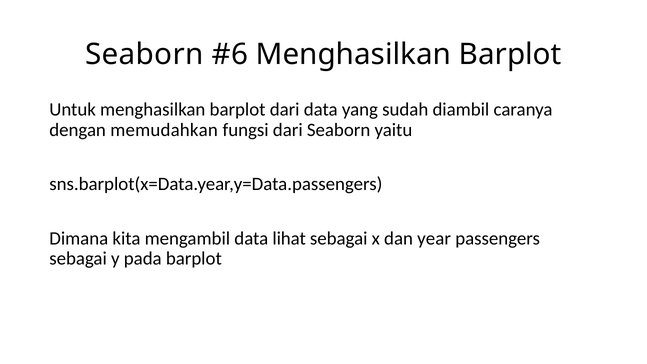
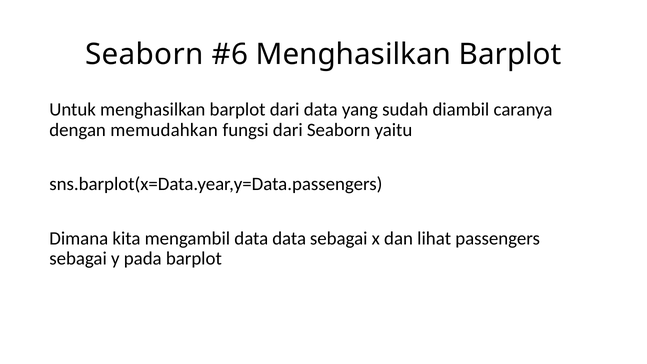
data lihat: lihat -> data (289, 238)
year: year -> lihat (434, 238)
